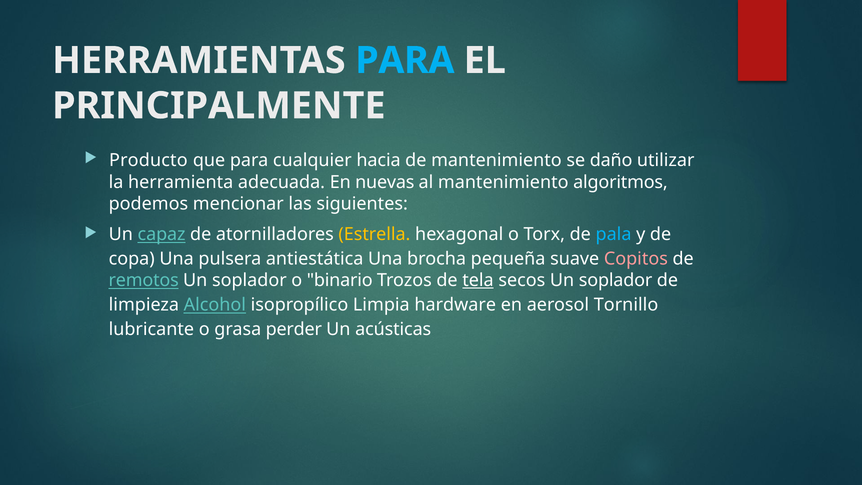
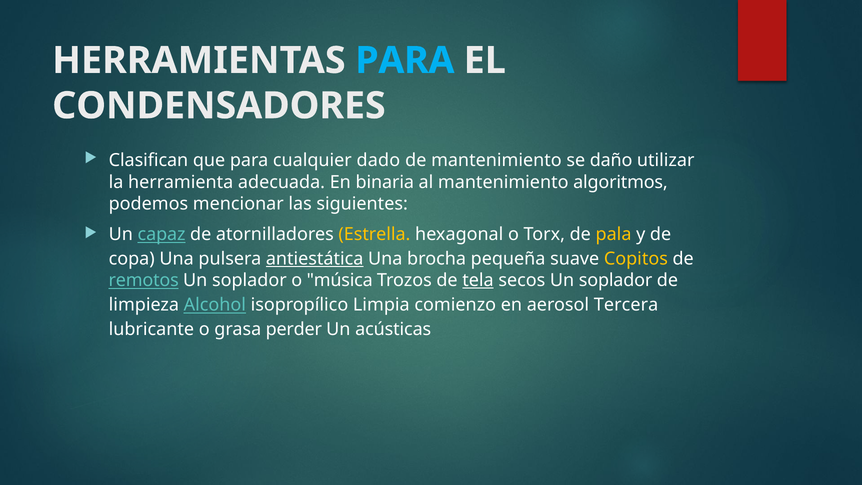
PRINCIPALMENTE: PRINCIPALMENTE -> CONDENSADORES (219, 106)
Producto: Producto -> Clasifican (148, 160)
hacia: hacia -> dado (378, 160)
nuevas: nuevas -> binaria (385, 182)
pala colour: light blue -> yellow (614, 234)
antiestática underline: none -> present (315, 259)
Copitos colour: pink -> yellow (636, 259)
binario: binario -> música (340, 280)
hardware: hardware -> comienzo (455, 305)
Tornillo: Tornillo -> Tercera (626, 305)
